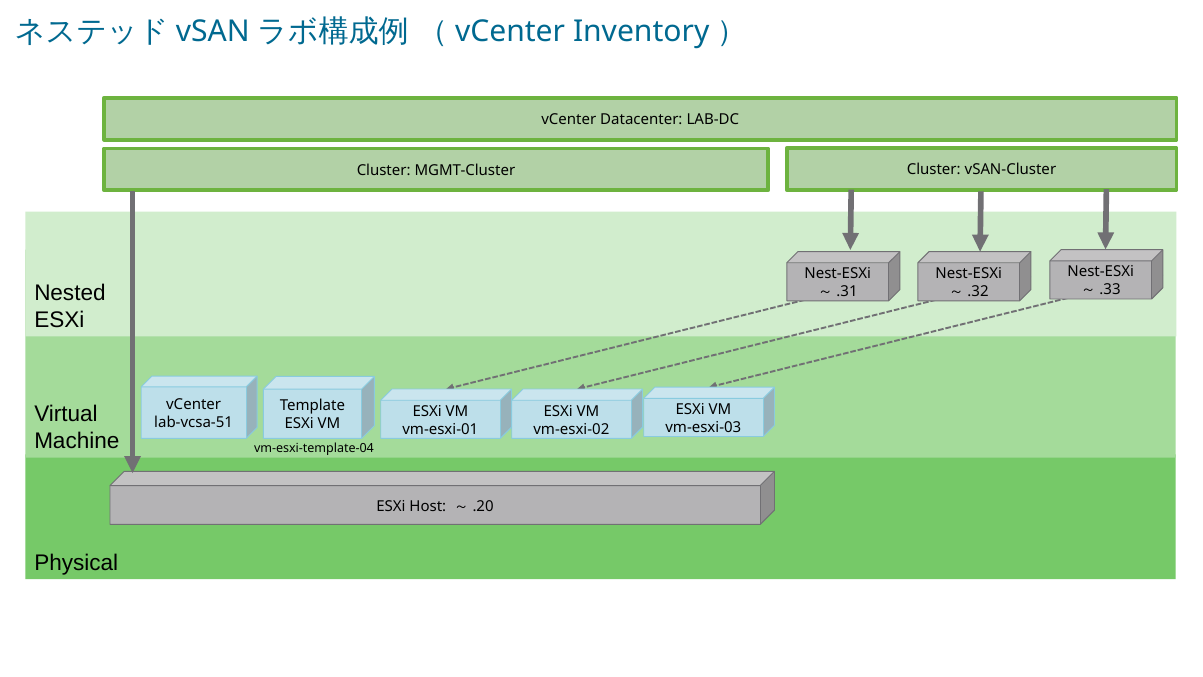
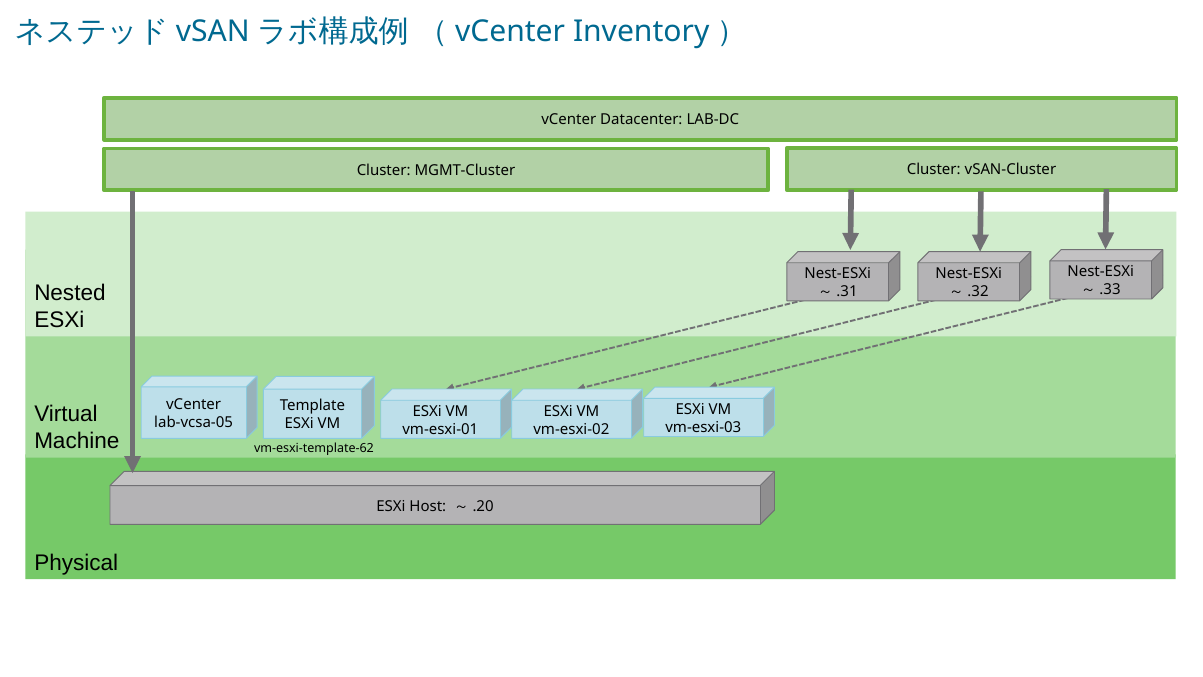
lab-vcsa-51: lab-vcsa-51 -> lab-vcsa-05 (194, 423)
vm-esxi-template-04: vm-esxi-template-04 -> vm-esxi-template-62 (314, 448)
